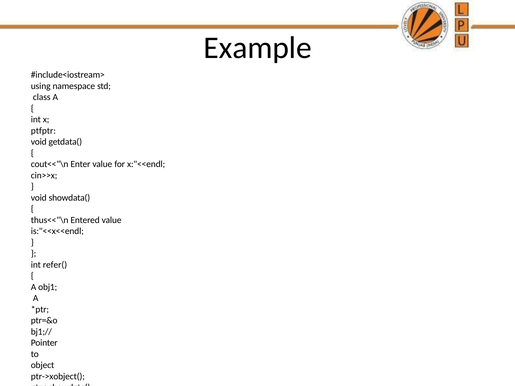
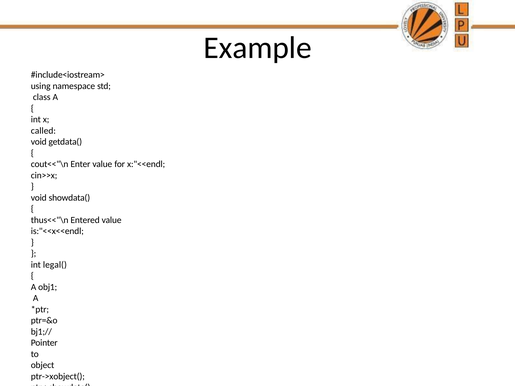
ptfptr: ptfptr -> called (43, 131)
refer(: refer( -> legal( (55, 265)
